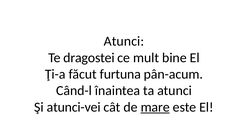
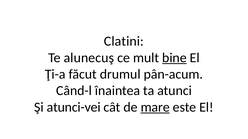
Atunci: Atunci -> Clatini (124, 41)
dragostei: dragostei -> alunecuş (89, 58)
bine underline: none -> present (174, 58)
furtuna: furtuna -> drumul (120, 74)
